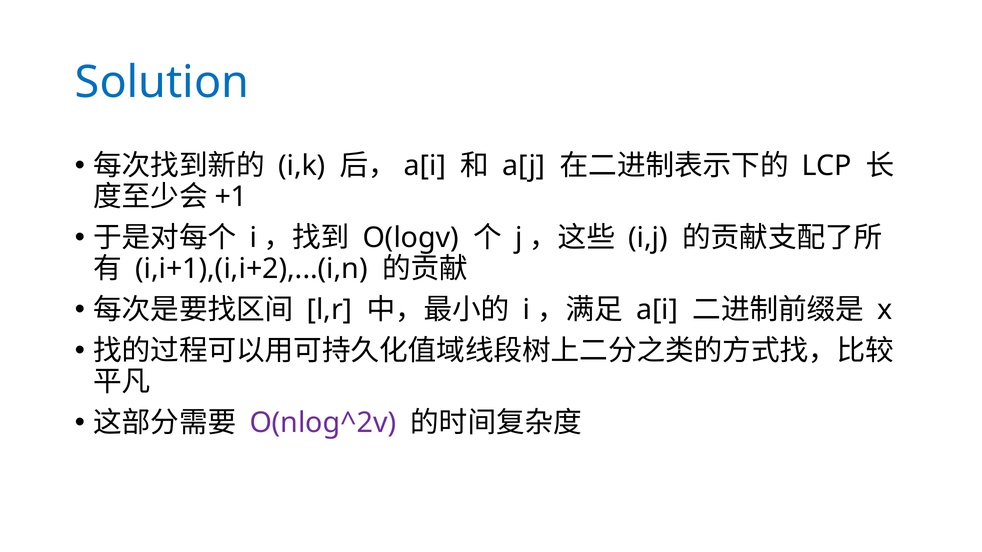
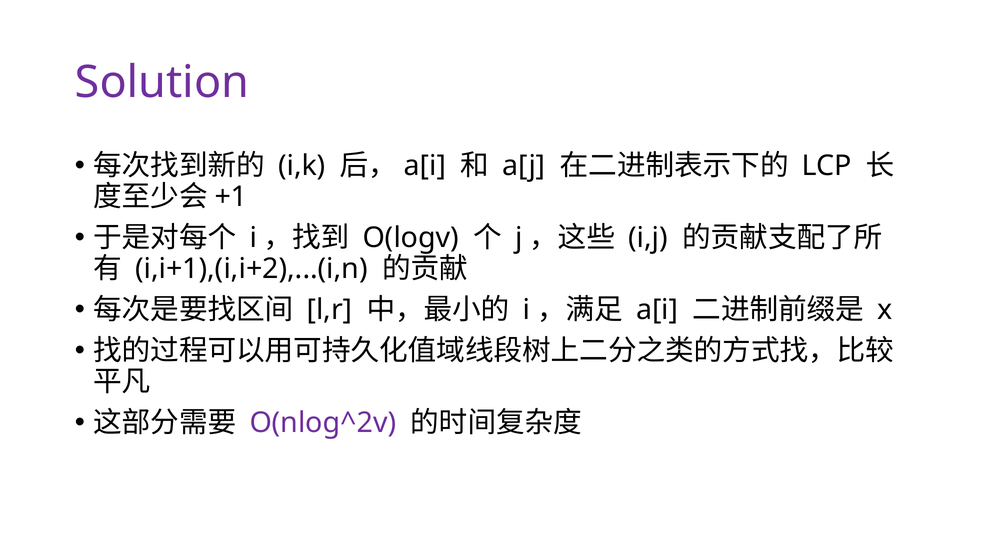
Solution colour: blue -> purple (162, 82)
